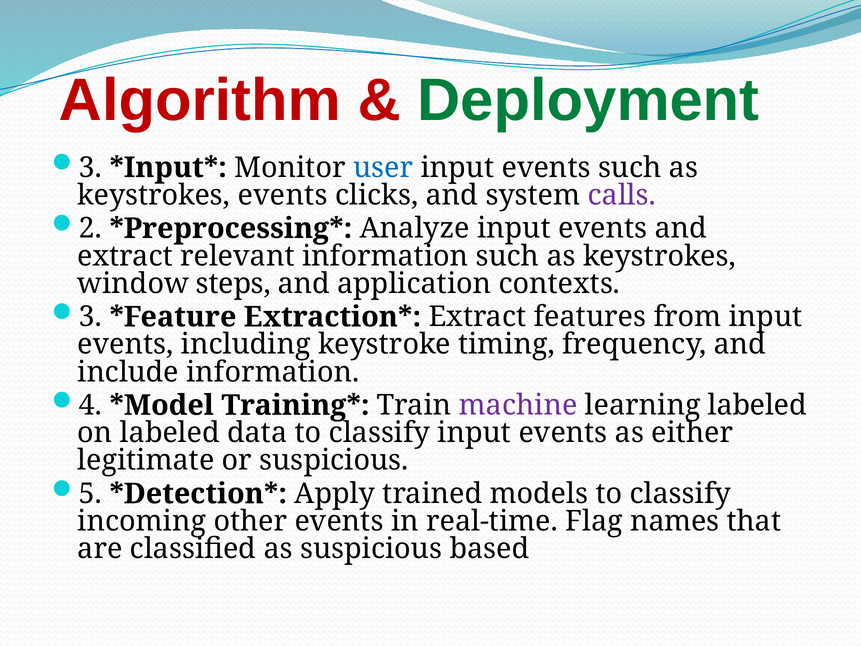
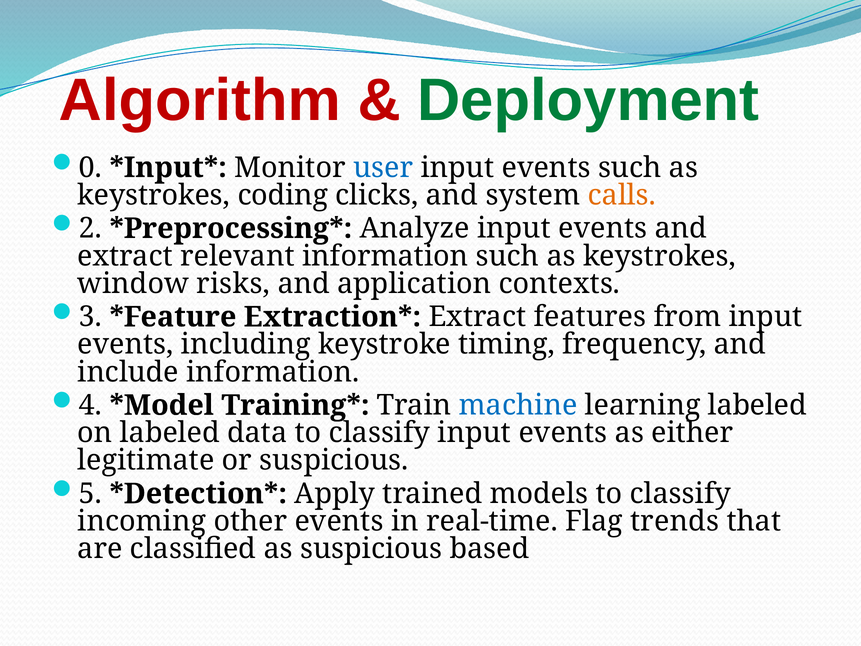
3: 3 -> 0 (90, 168)
keystrokes events: events -> coding (283, 195)
calls colour: purple -> orange (622, 195)
steps: steps -> risks (233, 284)
machine colour: purple -> blue (518, 405)
names: names -> trends (675, 521)
